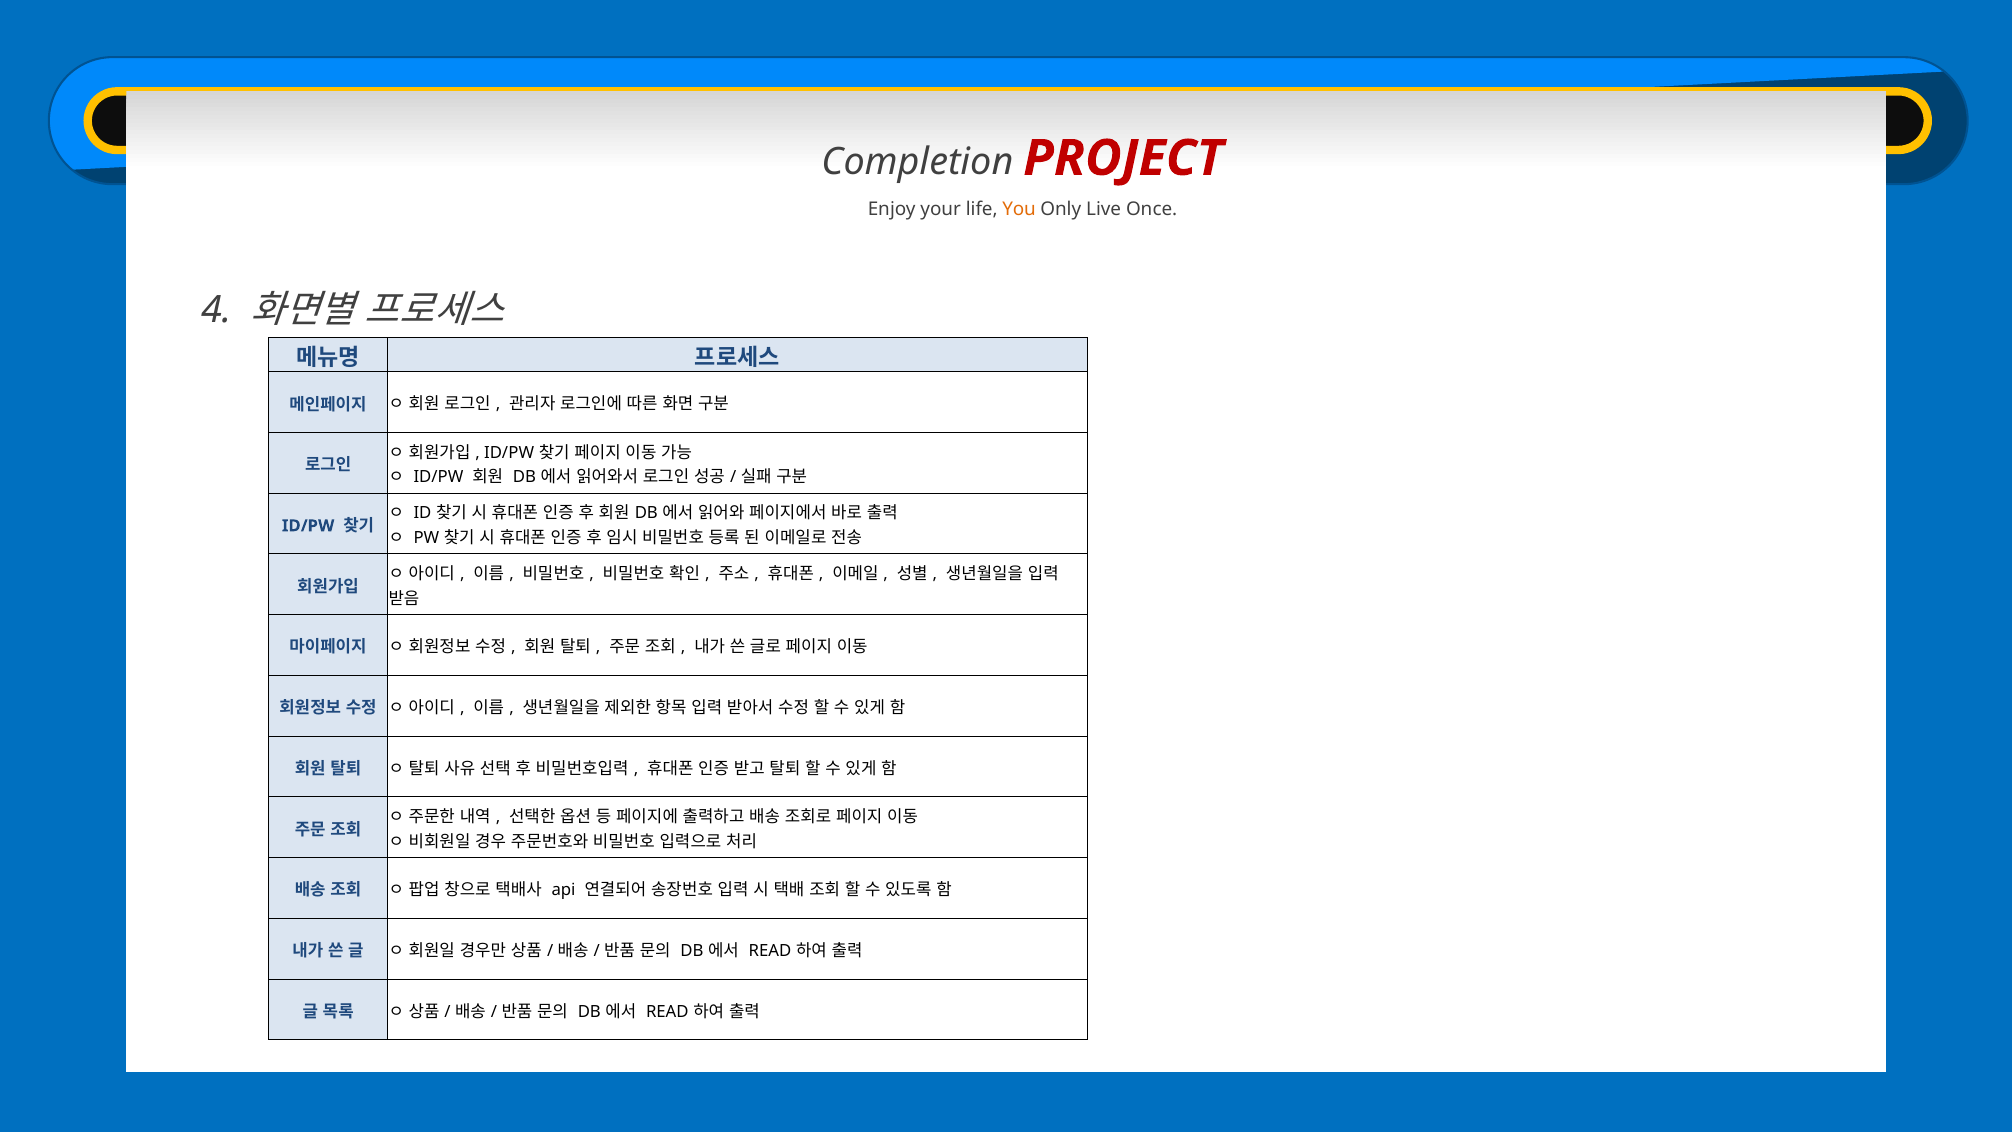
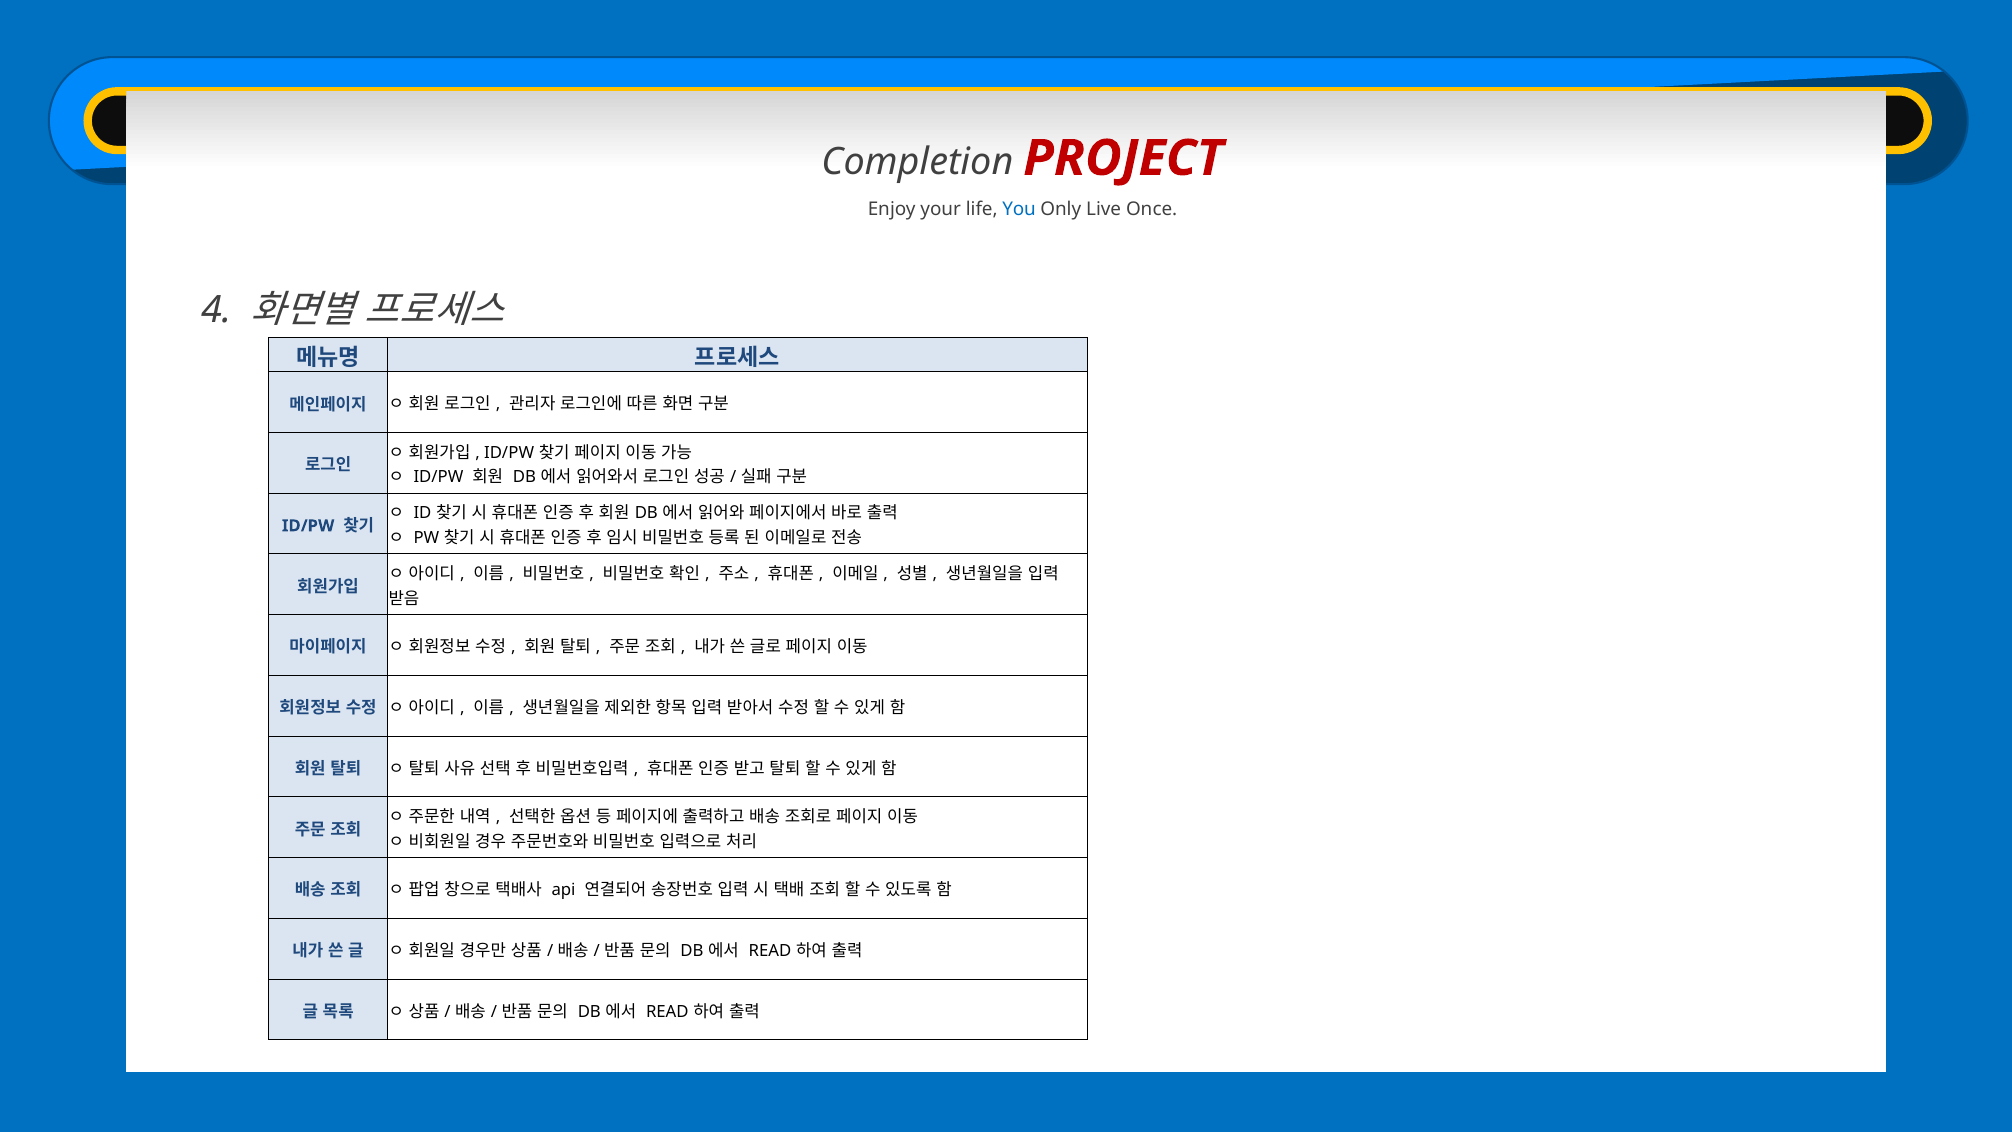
You colour: orange -> blue (1019, 209)
